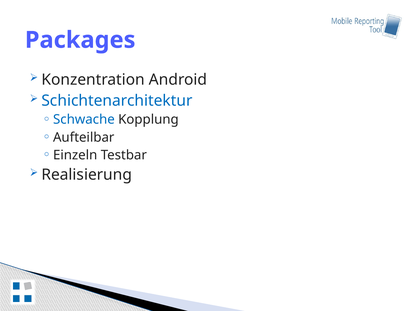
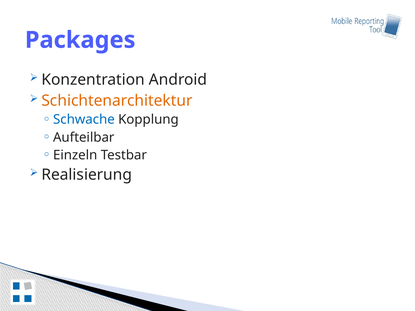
Schichtenarchitektur colour: blue -> orange (117, 101)
